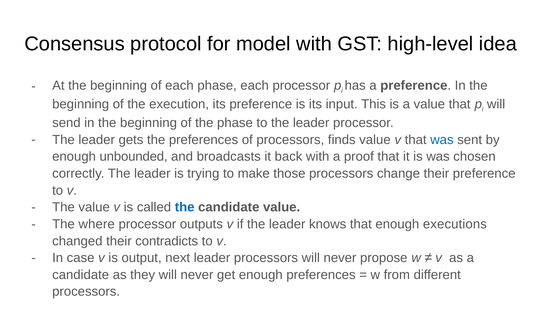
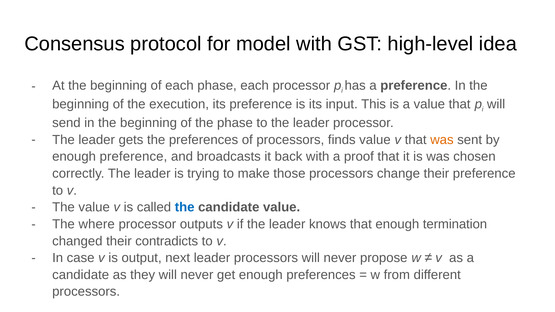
was colour: blue -> orange (442, 140)
enough unbounded: unbounded -> preference (133, 157)
executions: executions -> termination (455, 224)
